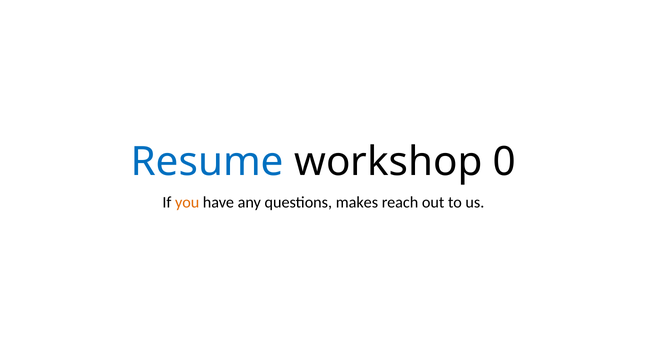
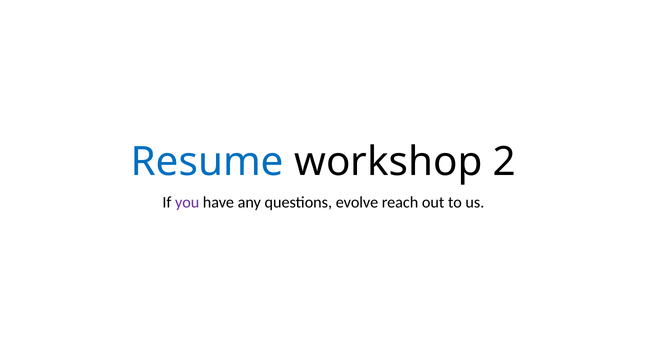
0: 0 -> 2 (504, 162)
you colour: orange -> purple (187, 202)
makes: makes -> evolve (357, 202)
